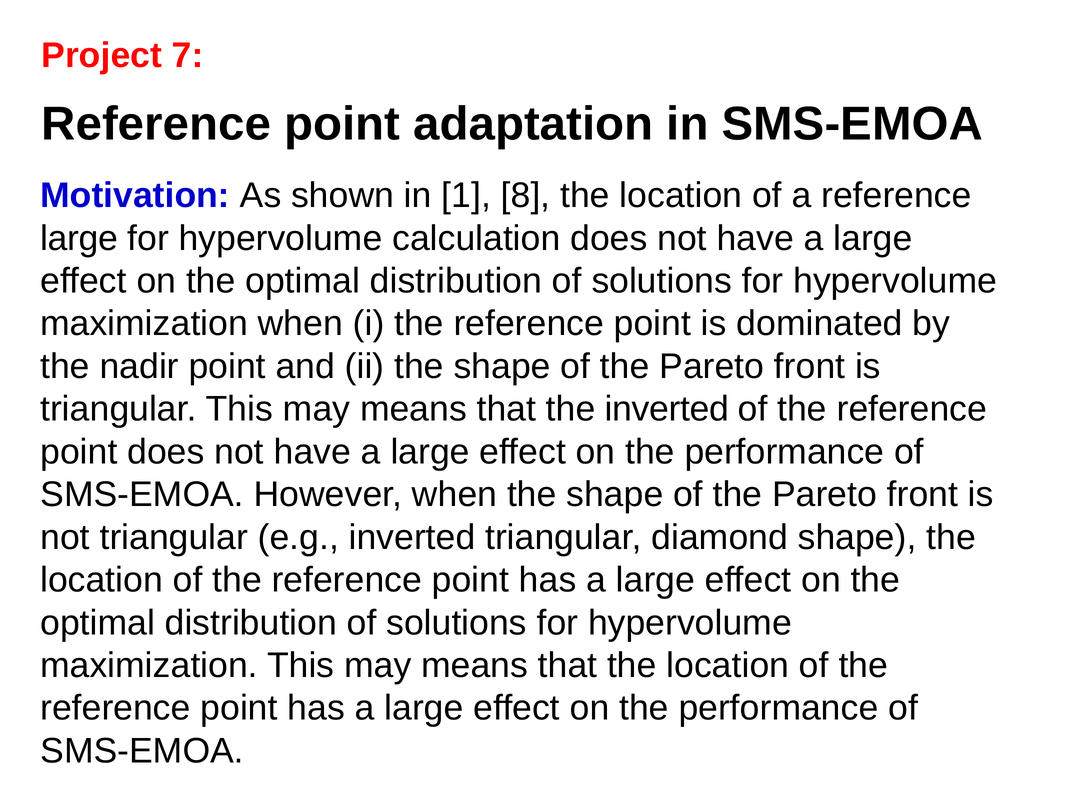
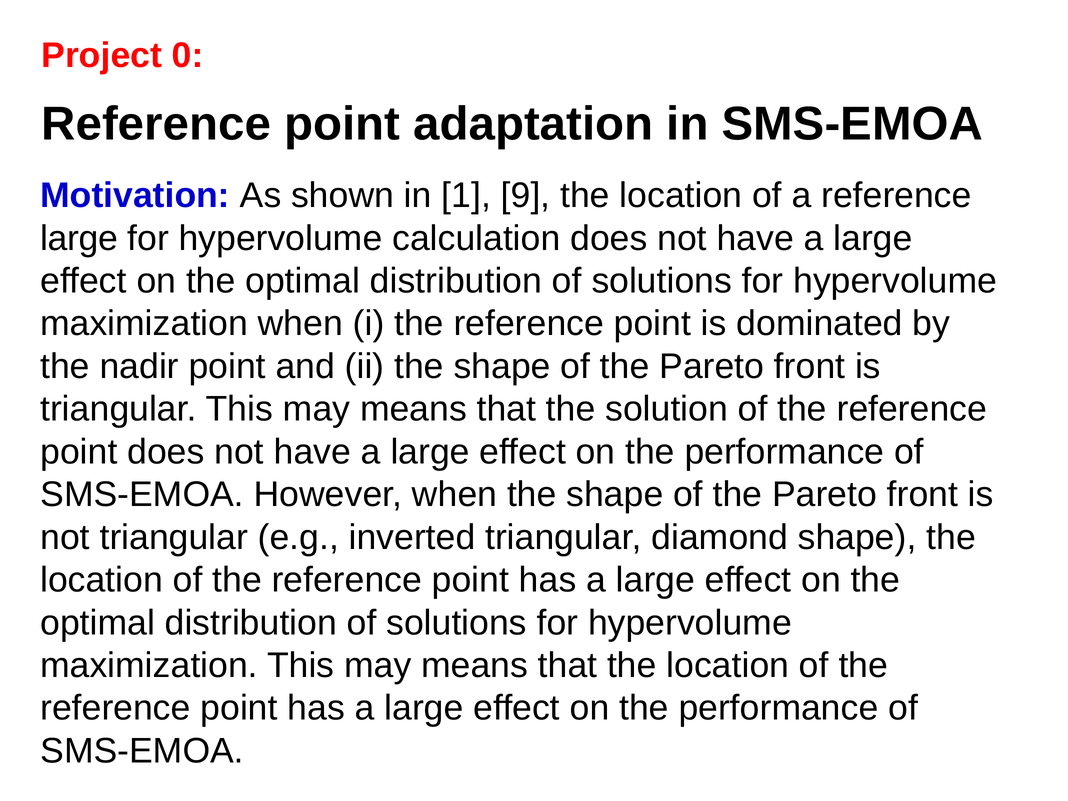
7: 7 -> 0 (188, 55)
8: 8 -> 9 (526, 196)
the inverted: inverted -> solution (667, 409)
